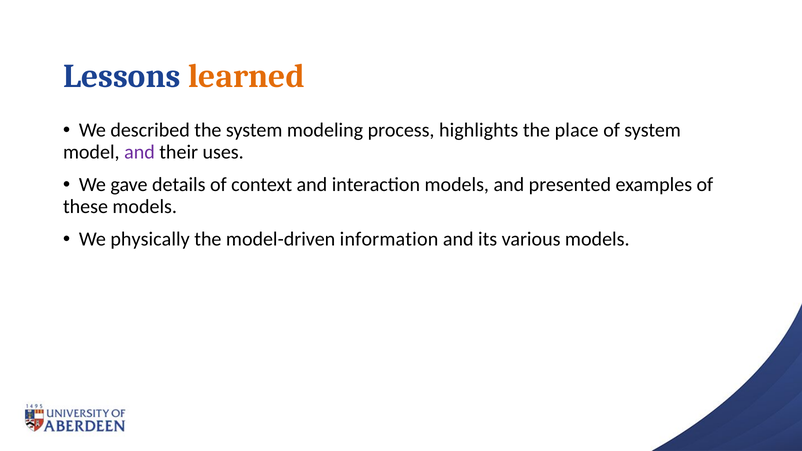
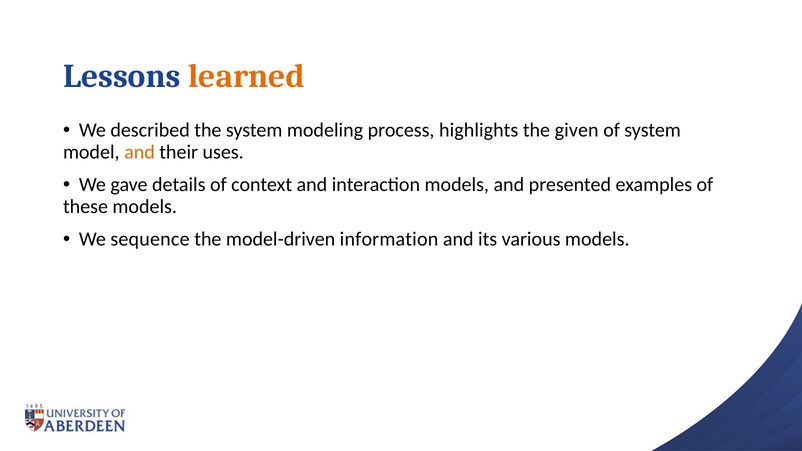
place: place -> given (577, 130)
and colour: purple -> orange (139, 152)
physically: physically -> sequence (150, 239)
